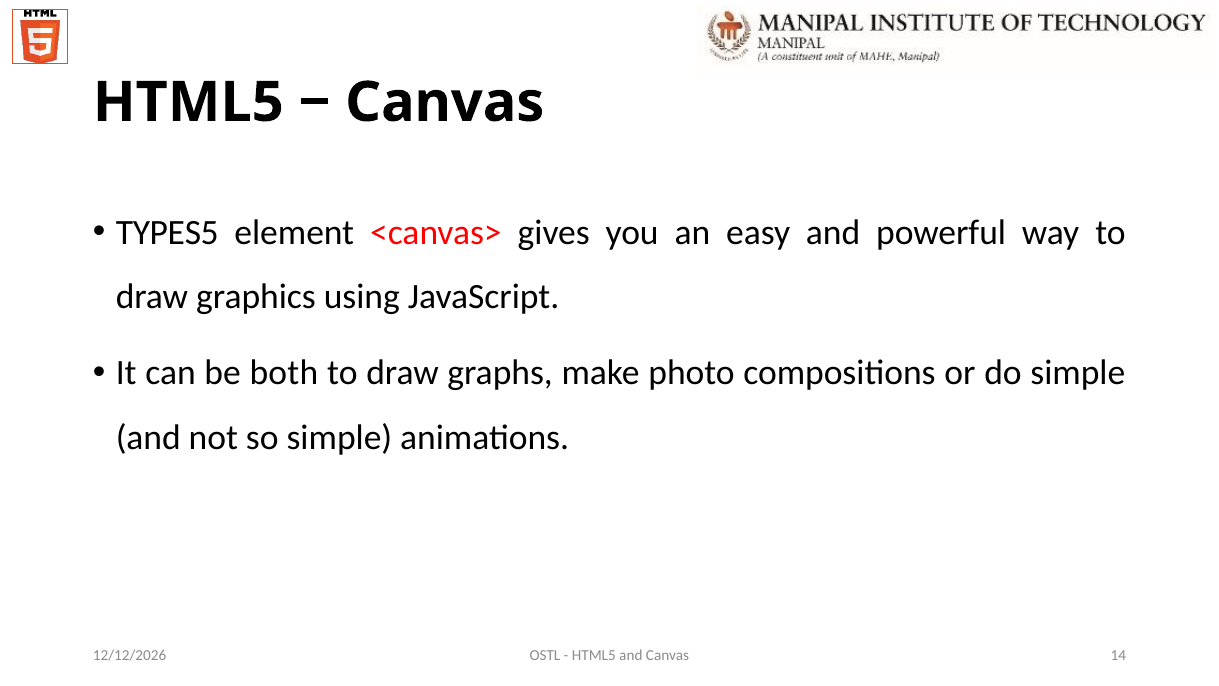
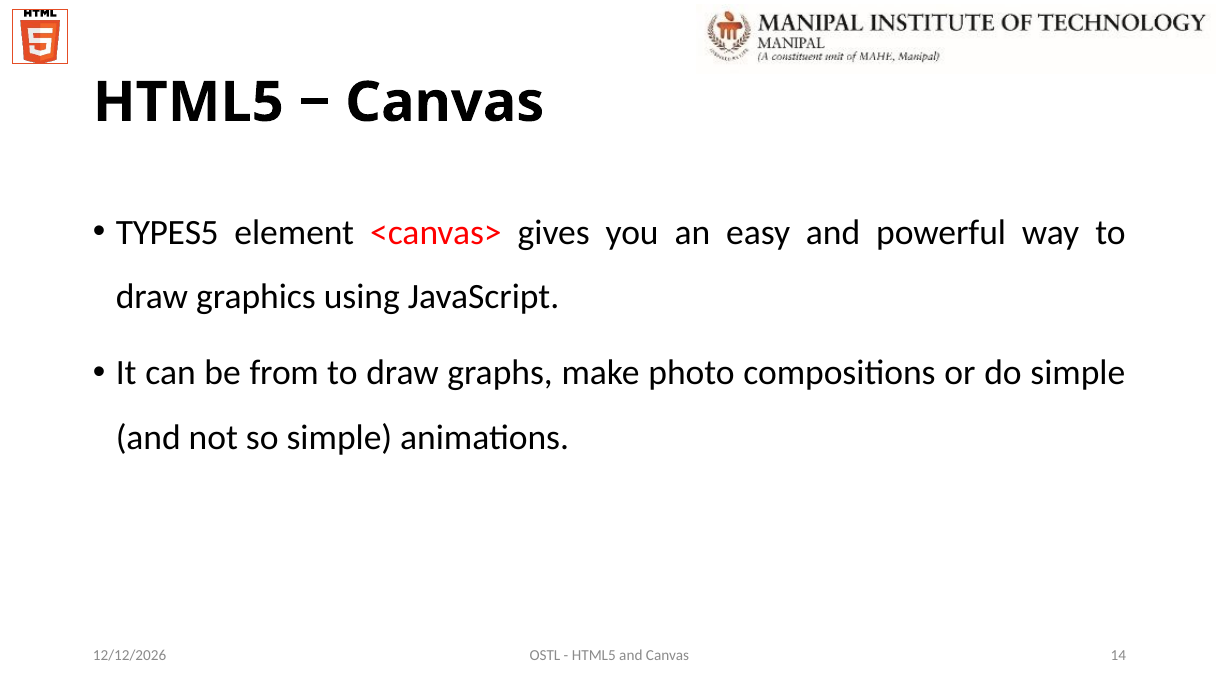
both: both -> from (284, 373)
